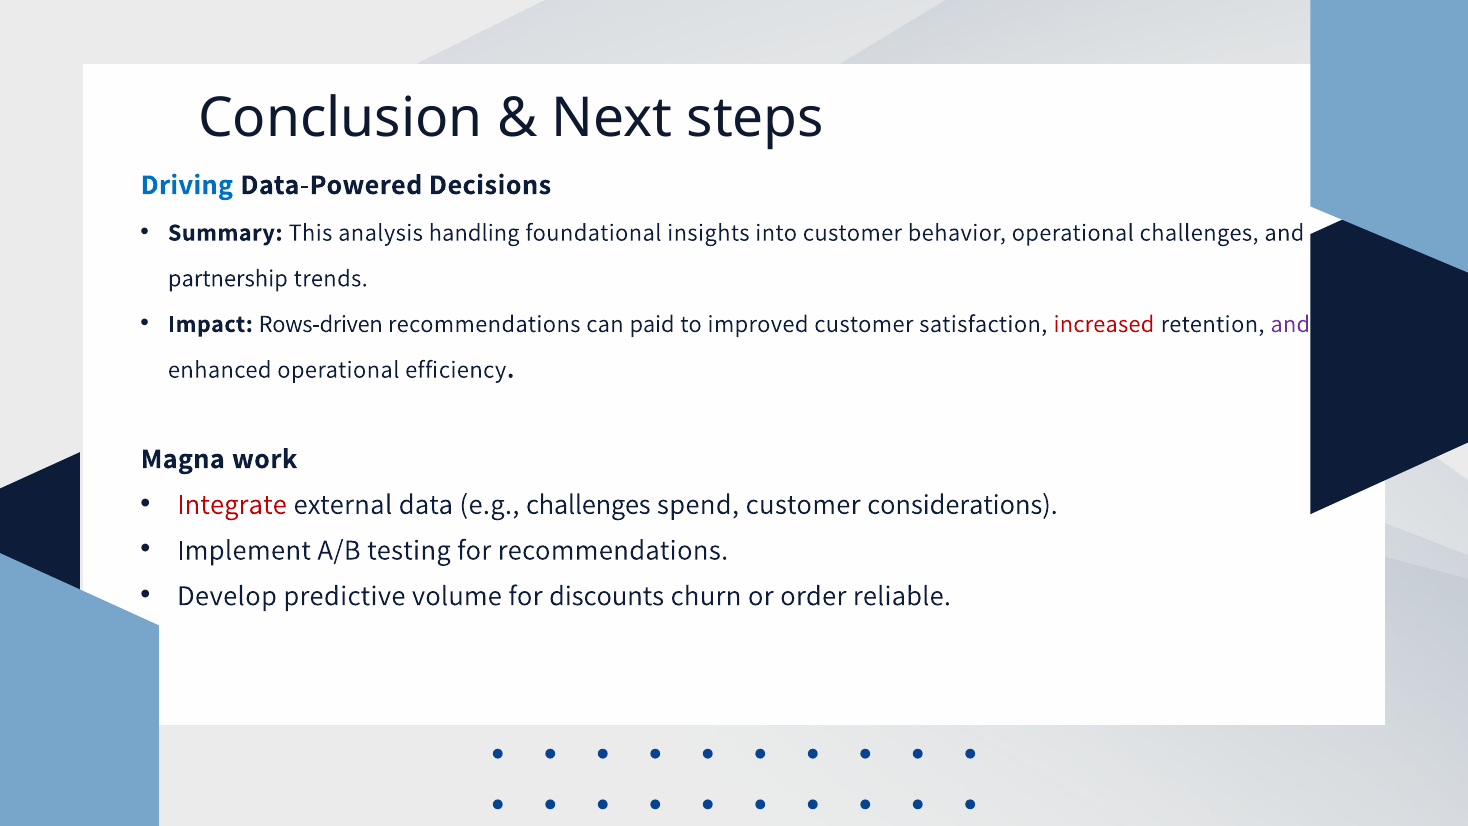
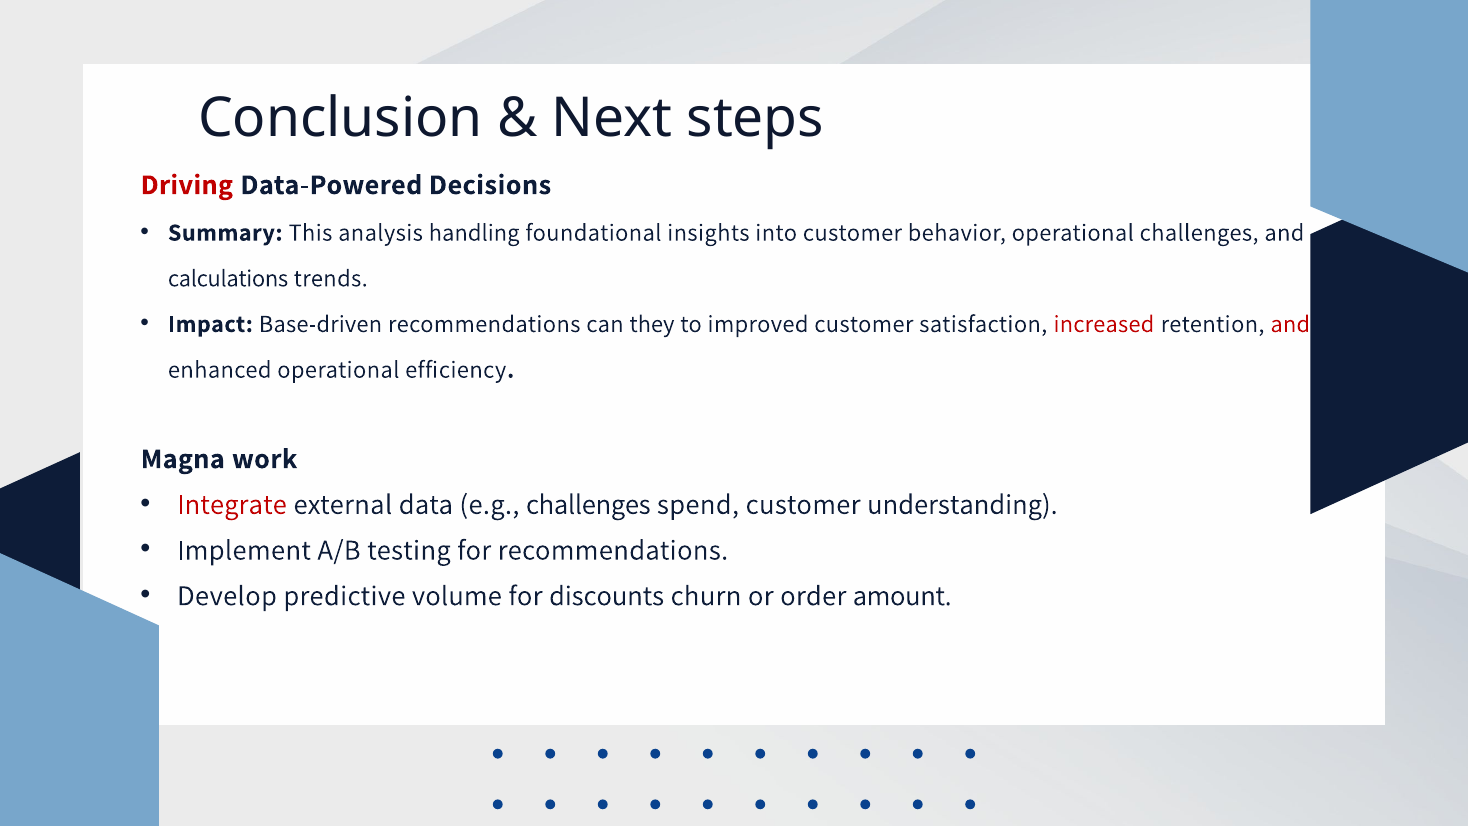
Driving colour: blue -> red (187, 185)
partnership: partnership -> calculations (228, 278)
Rows-driven: Rows-driven -> Base-driven (320, 324)
paid: paid -> they (652, 324)
and colour: purple -> red (1290, 324)
considerations: considerations -> understanding (962, 504)
reliable: reliable -> amount (902, 596)
